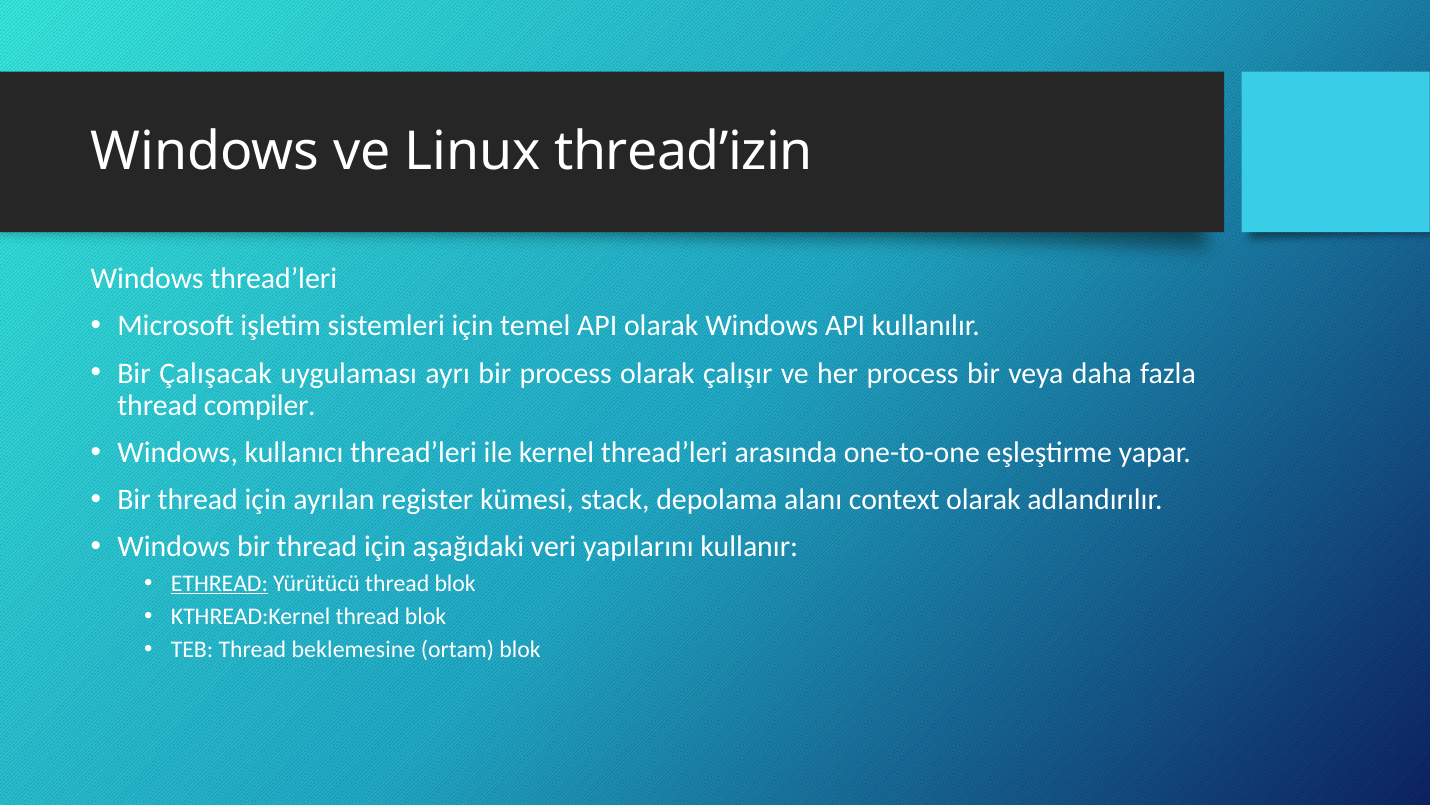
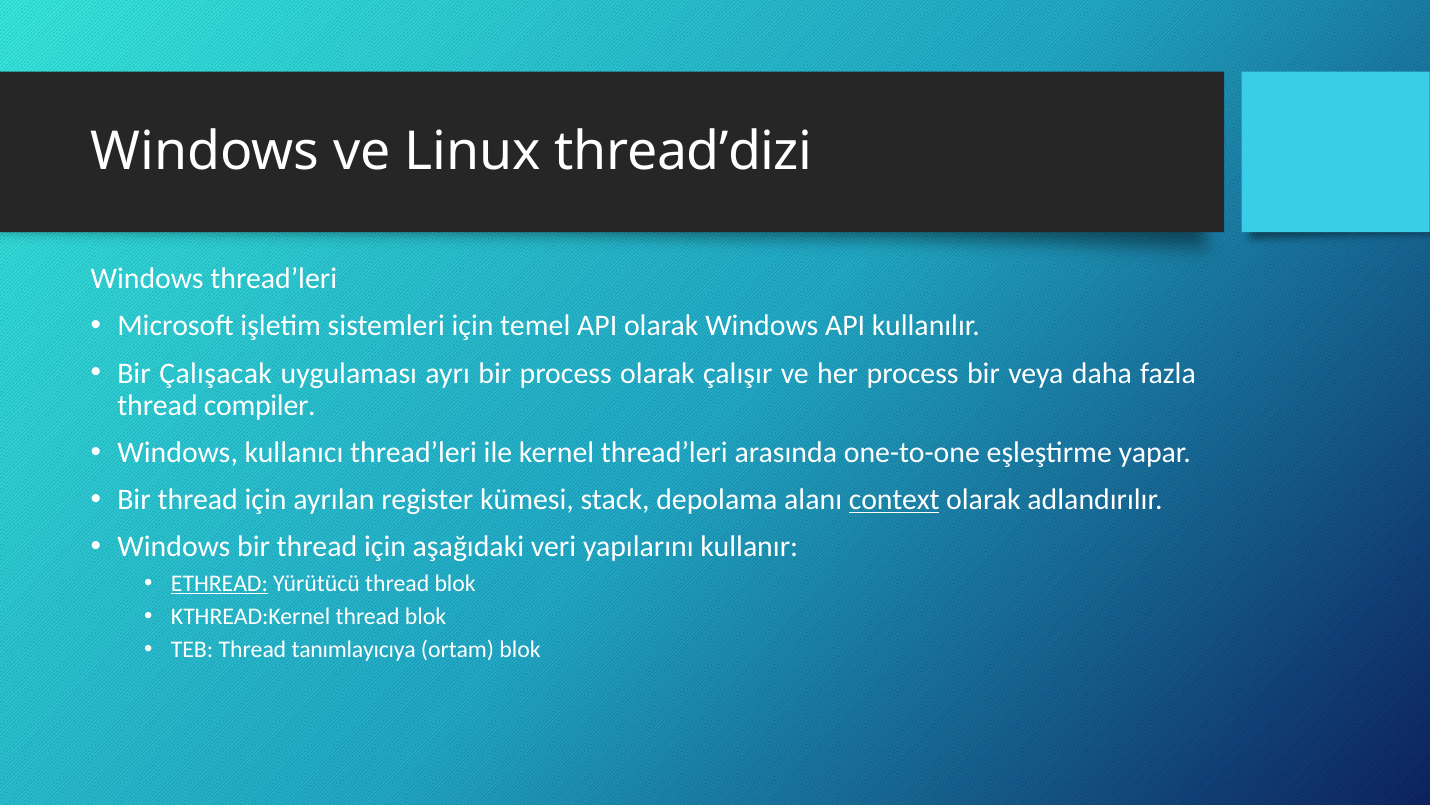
thread’izin: thread’izin -> thread’dizi (684, 151)
context underline: none -> present (894, 499)
beklemesine: beklemesine -> tanımlayıcıya (354, 649)
